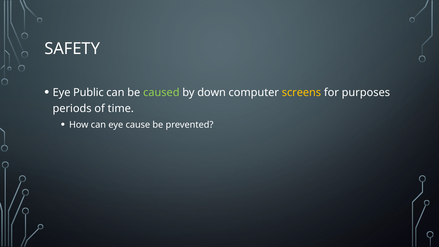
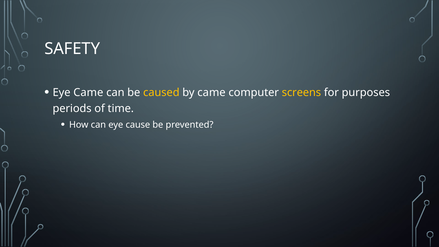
Eye Public: Public -> Came (88, 93)
caused colour: light green -> yellow (161, 93)
by down: down -> came (211, 93)
